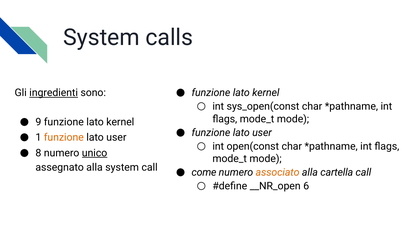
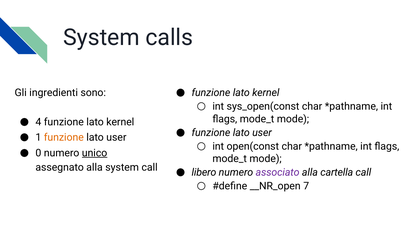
ingredienti underline: present -> none (54, 93)
9: 9 -> 4 (38, 122)
8: 8 -> 0 (38, 153)
come: come -> libero (204, 172)
associato colour: orange -> purple (278, 172)
6: 6 -> 7 (306, 186)
